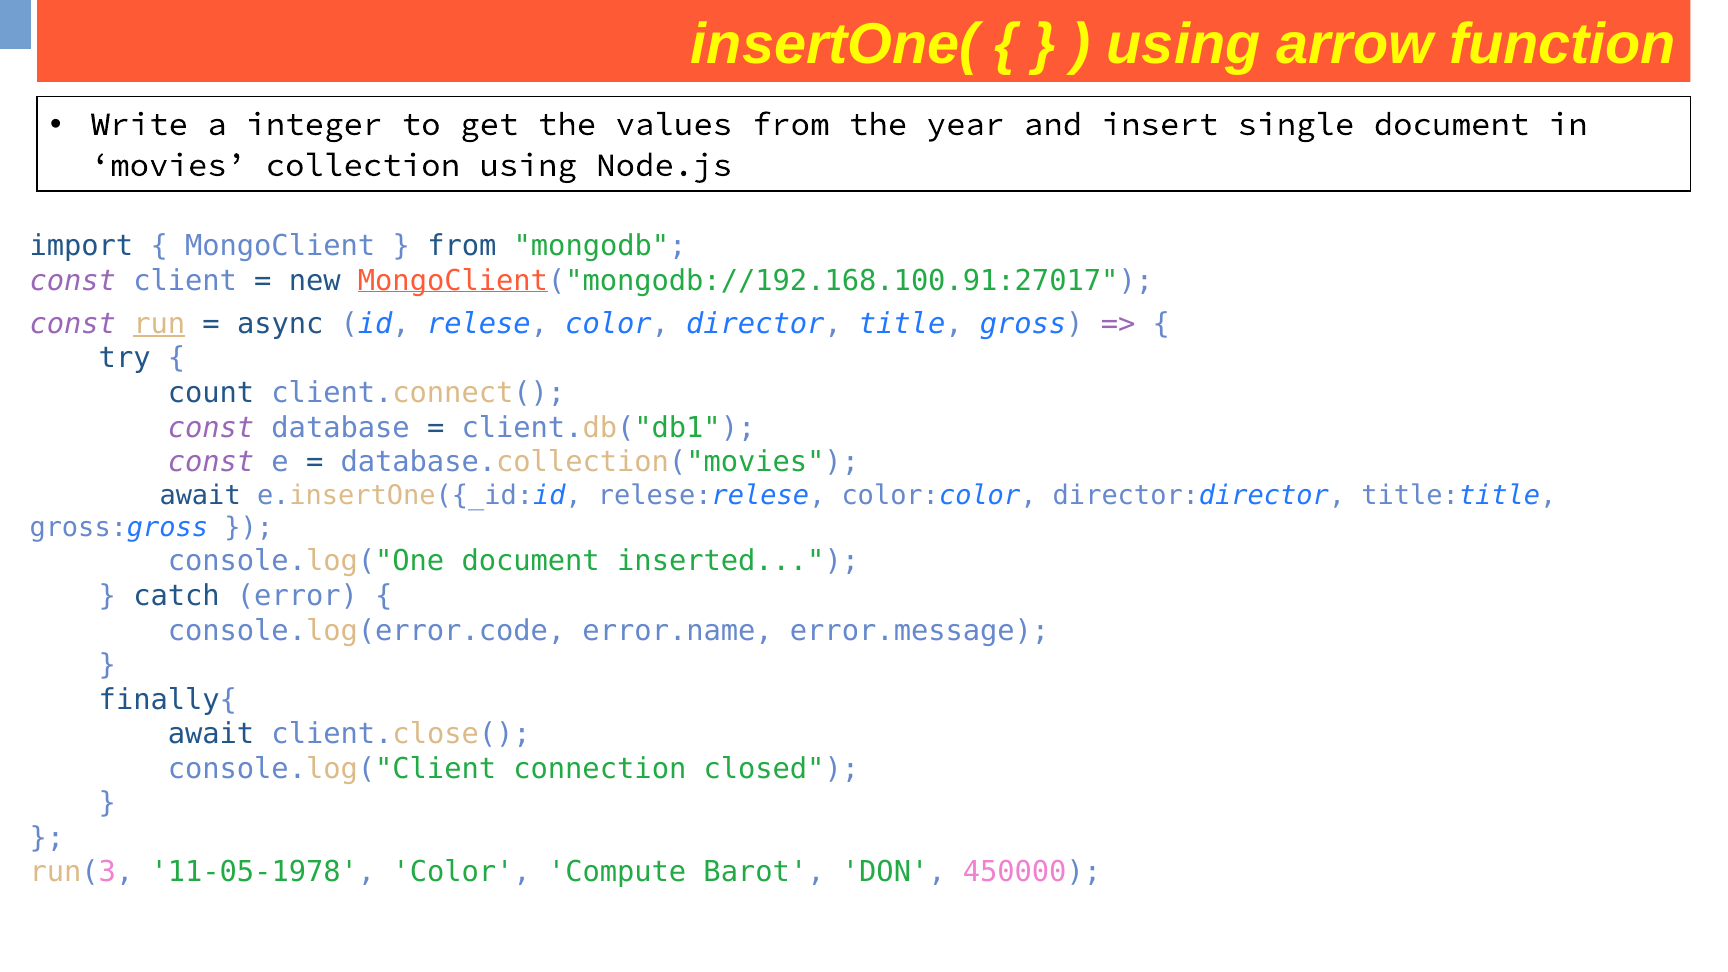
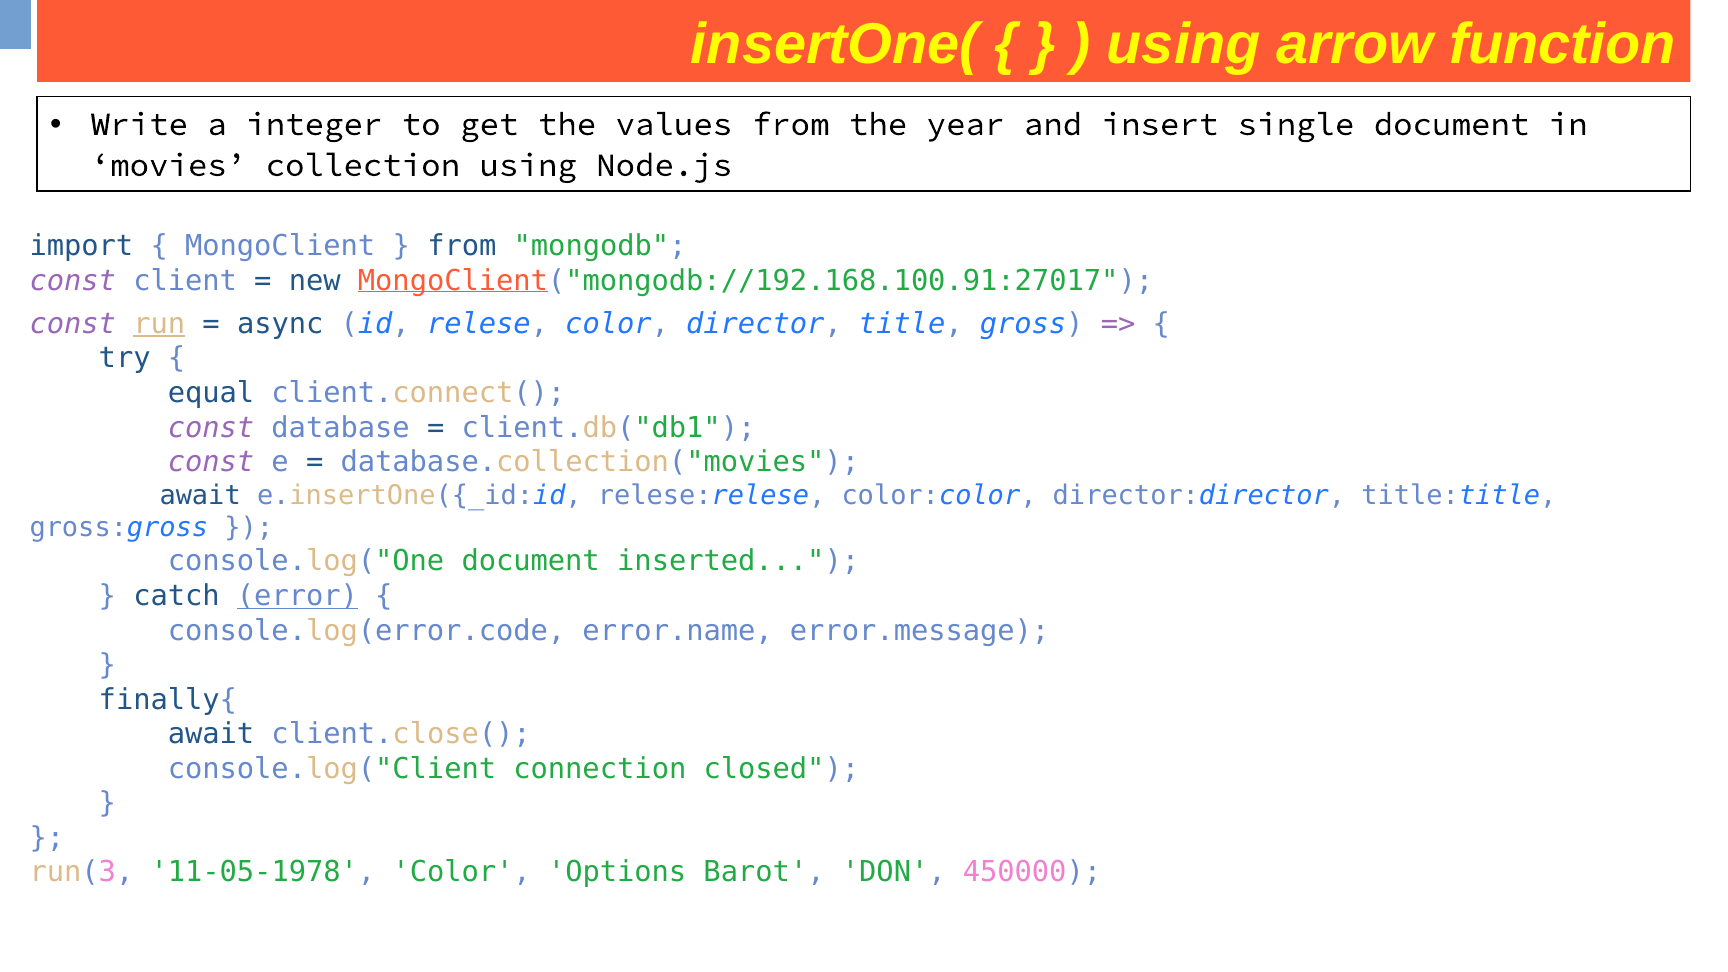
count: count -> equal (211, 393)
error underline: none -> present (297, 596)
Compute: Compute -> Options (617, 872)
